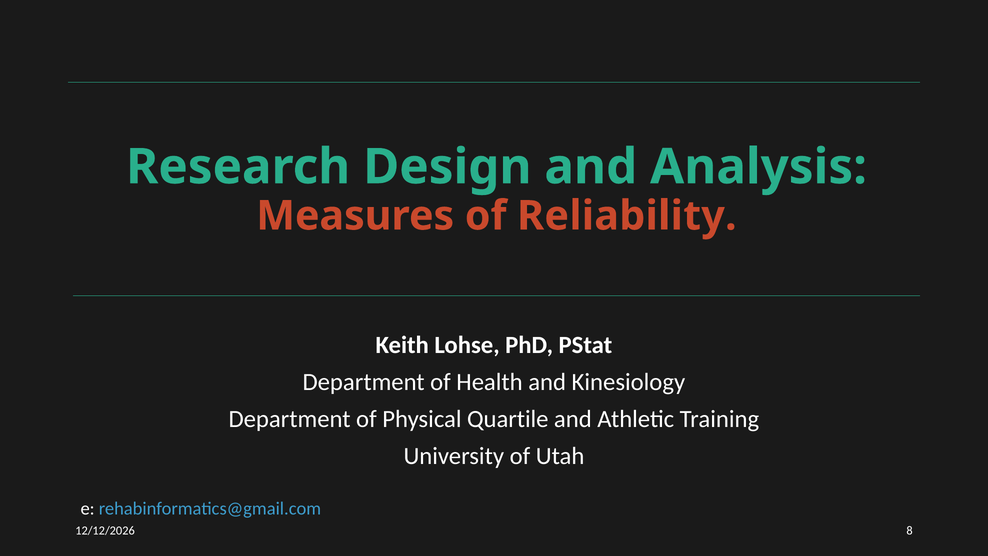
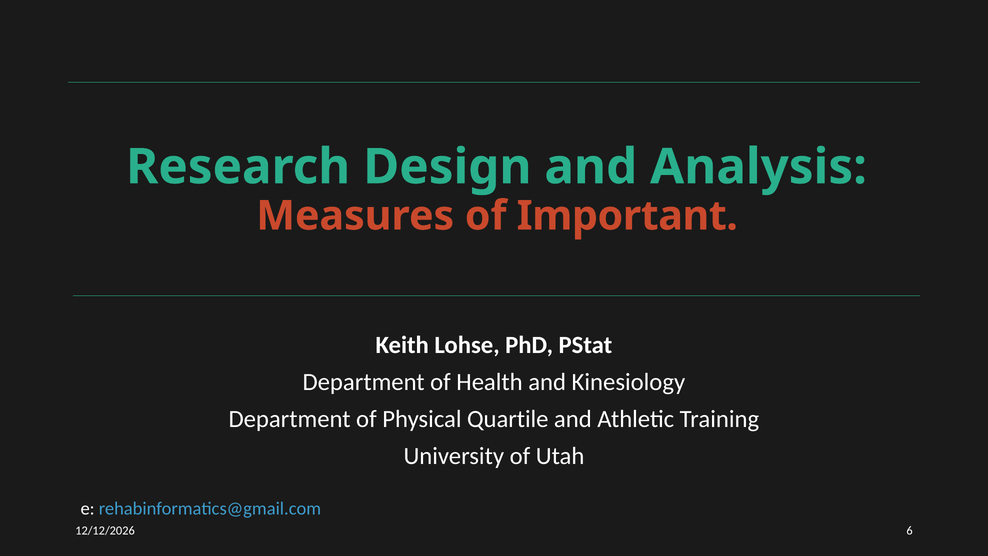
Reliability: Reliability -> Important (627, 216)
8: 8 -> 6 (910, 531)
